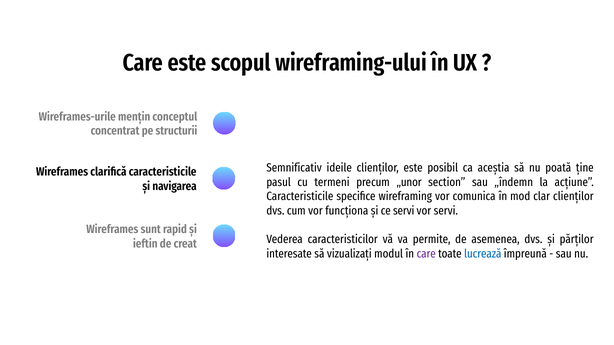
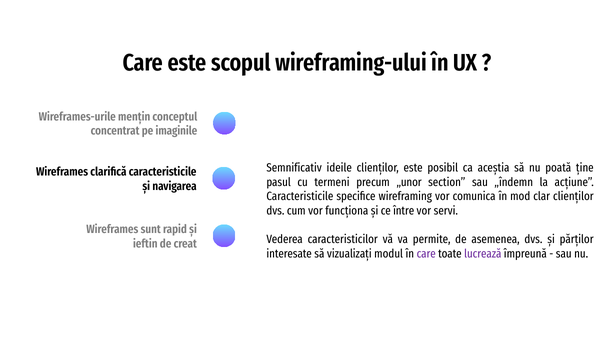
structurii: structurii -> imaginile (176, 131)
ce servi: servi -> între (404, 211)
lucrează colour: blue -> purple (483, 254)
